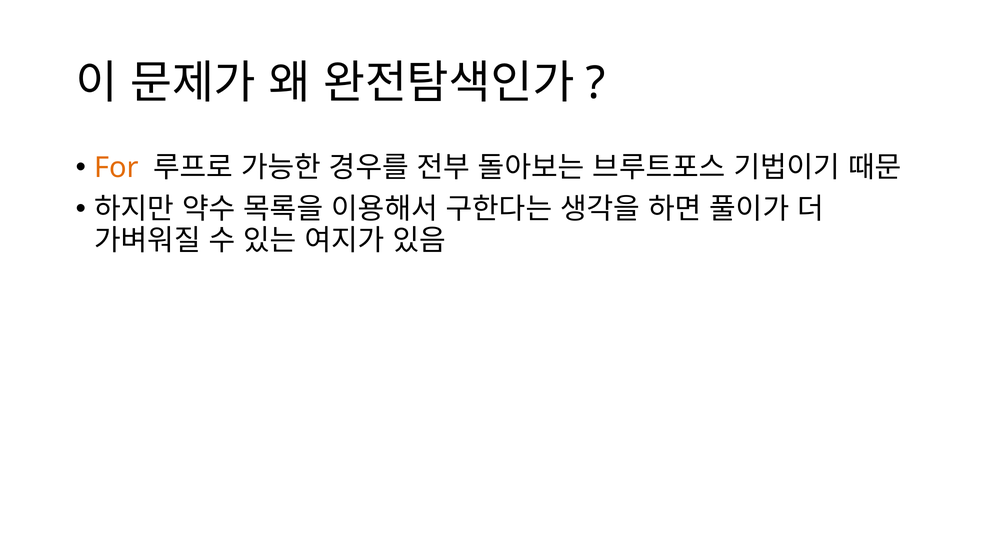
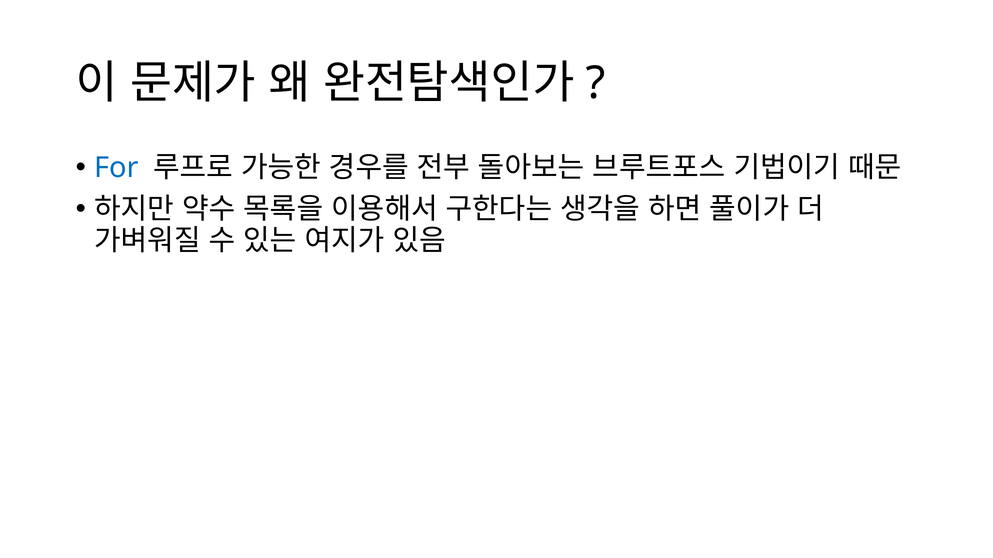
For colour: orange -> blue (117, 168)
